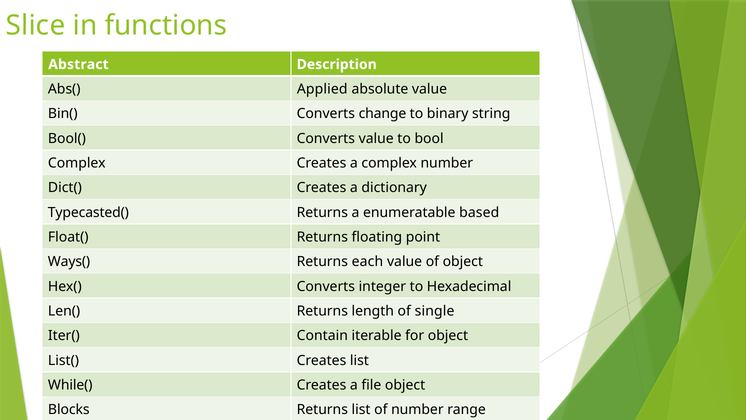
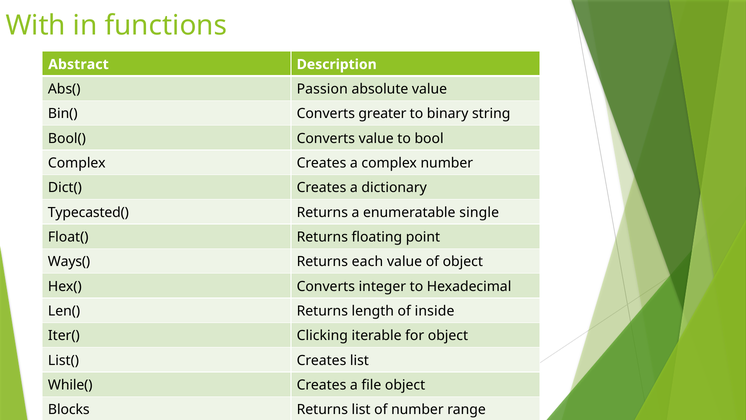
Slice: Slice -> With (36, 26)
Applied: Applied -> Passion (322, 89)
change: change -> greater (382, 114)
based: based -> single (479, 212)
single: single -> inside (435, 311)
Contain: Contain -> Clicking (322, 336)
